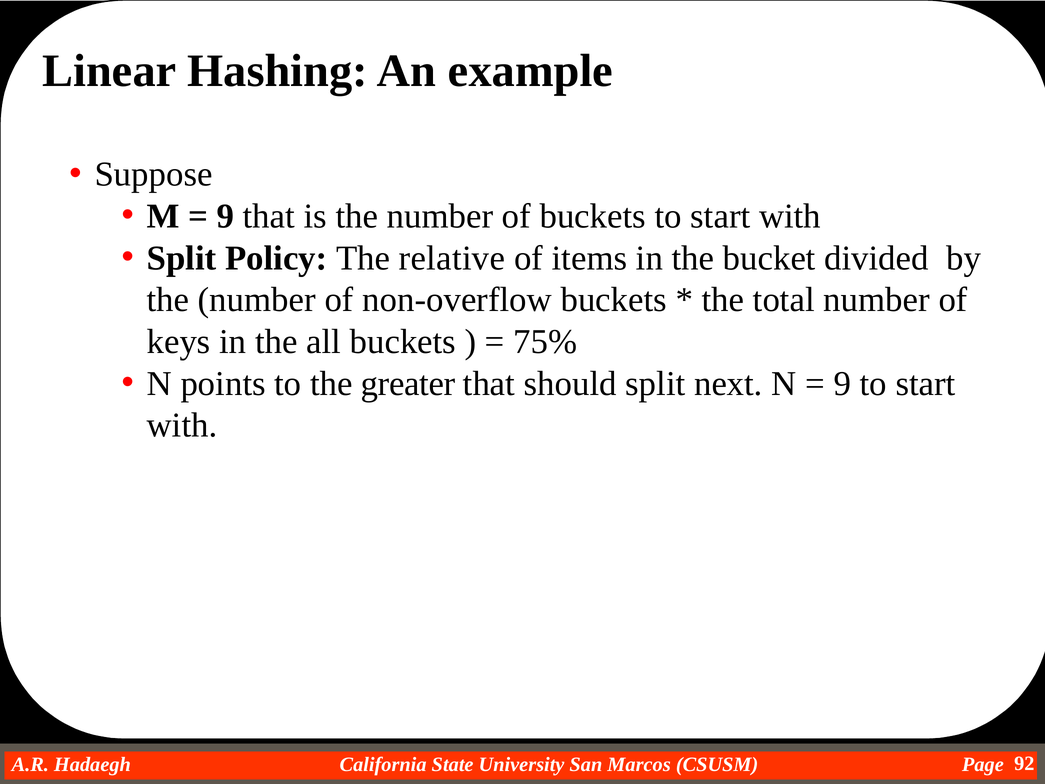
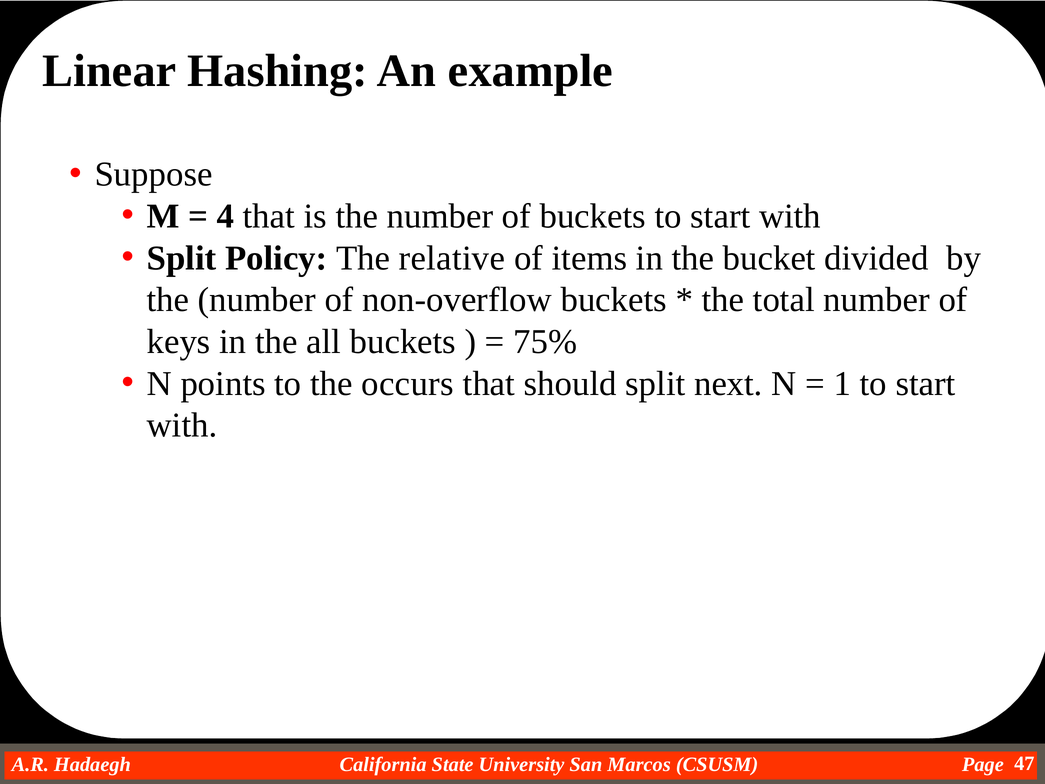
9: 9 -> 4 (225, 216)
greater: greater -> occurs (408, 383)
9: 9 -> 1 (842, 383)
92: 92 -> 47 (1024, 763)
